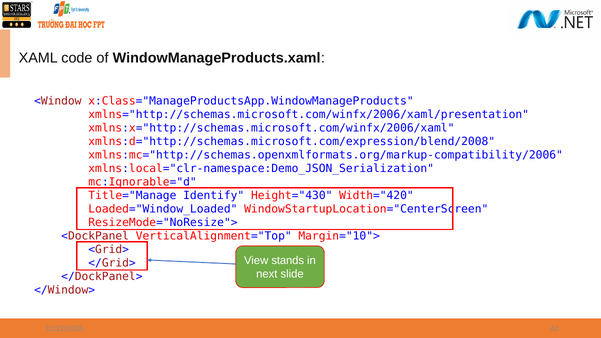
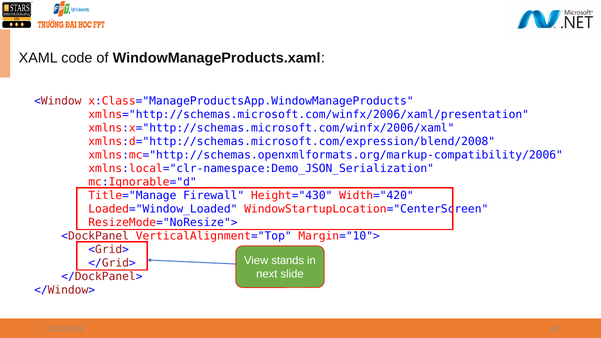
Identify: Identify -> Firewall (214, 196)
